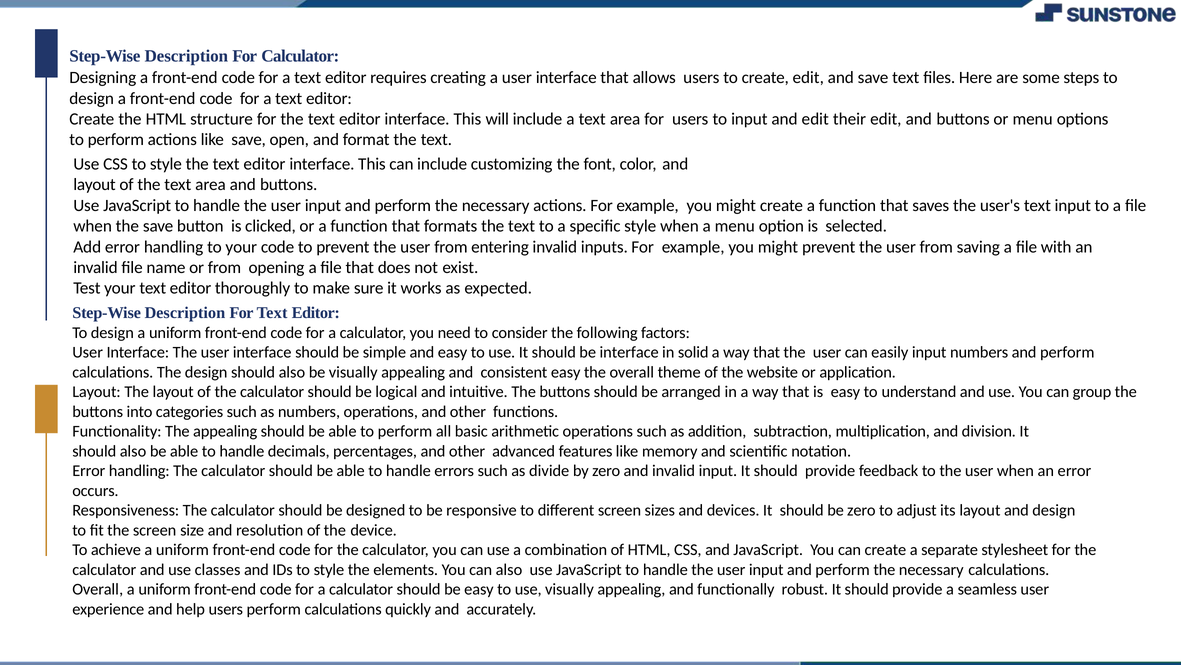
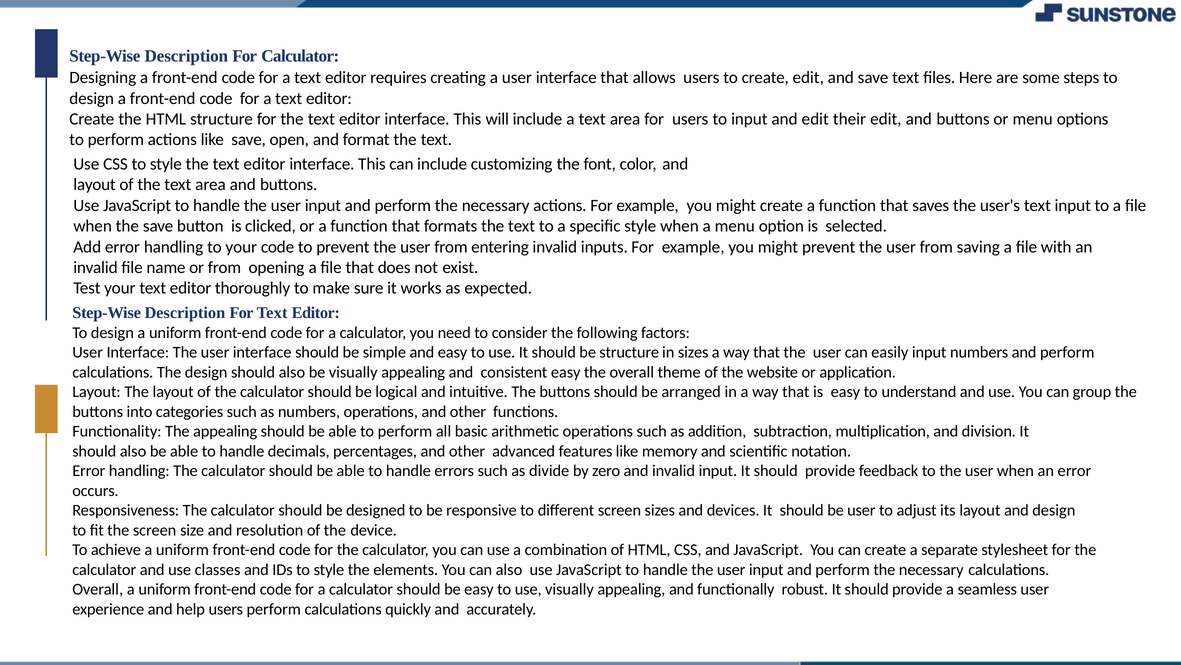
be interface: interface -> structure (629, 352)
in solid: solid -> sizes (693, 352)
be zero: zero -> user (861, 510)
